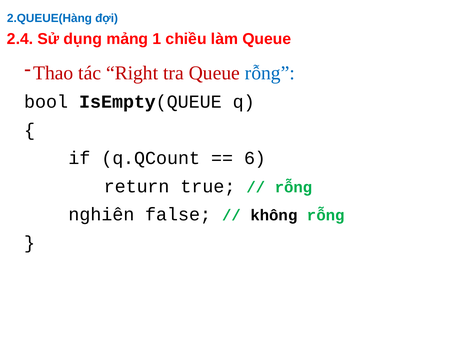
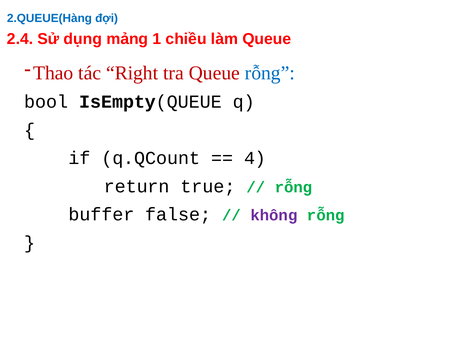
6: 6 -> 4 (255, 158)
nghiên: nghiên -> buffer (101, 214)
không colour: black -> purple (274, 215)
